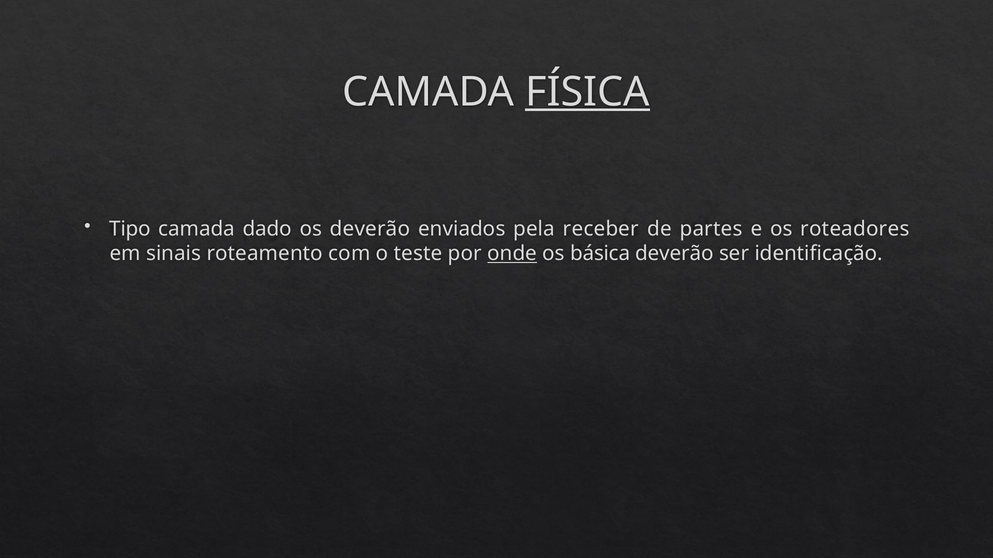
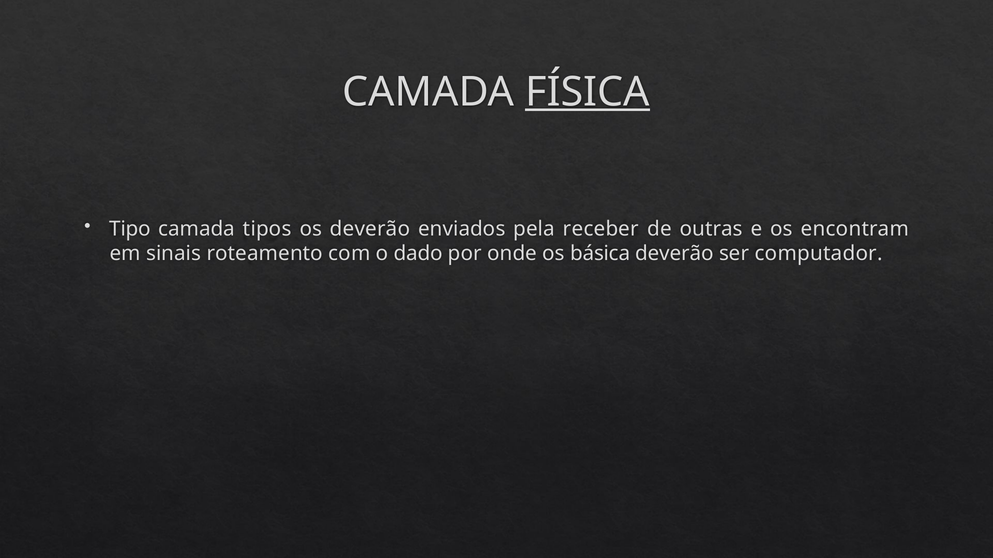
dado: dado -> tipos (267, 229)
partes: partes -> outras (711, 229)
roteadores: roteadores -> encontram (855, 229)
teste: teste -> dado (418, 254)
onde underline: present -> none (512, 254)
identificação: identificação -> computador (819, 254)
